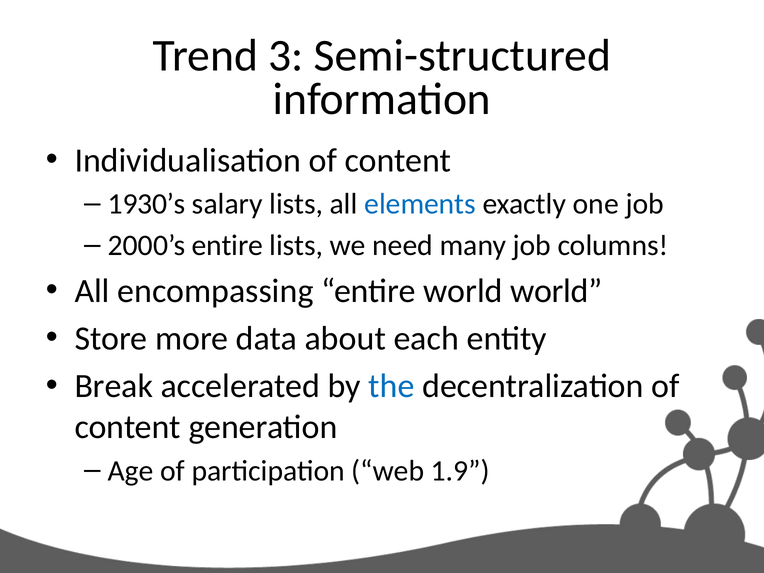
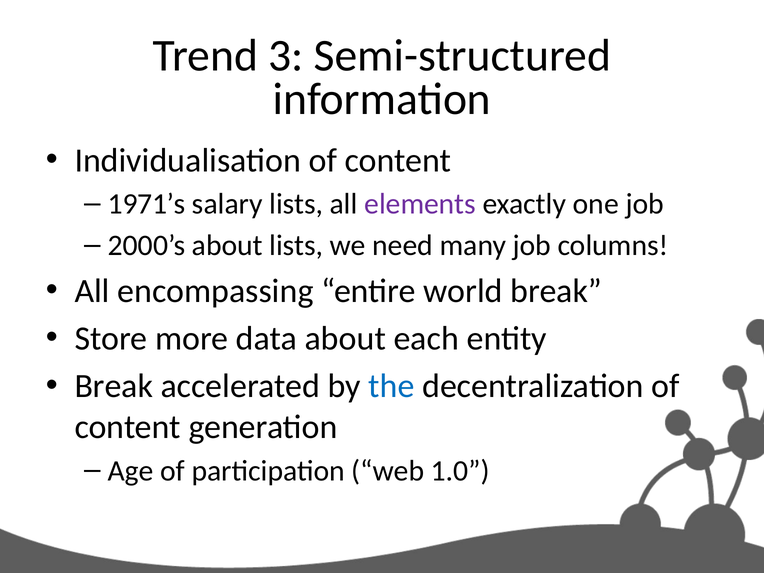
1930’s: 1930’s -> 1971’s (147, 204)
elements colour: blue -> purple (420, 204)
2000’s entire: entire -> about (227, 246)
world world: world -> break (556, 291)
1.9: 1.9 -> 1.0 (460, 471)
